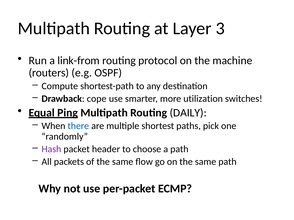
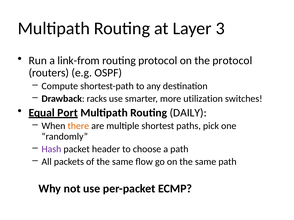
the machine: machine -> protocol (232, 61)
cope: cope -> racks (97, 99)
Ping: Ping -> Port (68, 113)
there colour: blue -> orange (78, 126)
